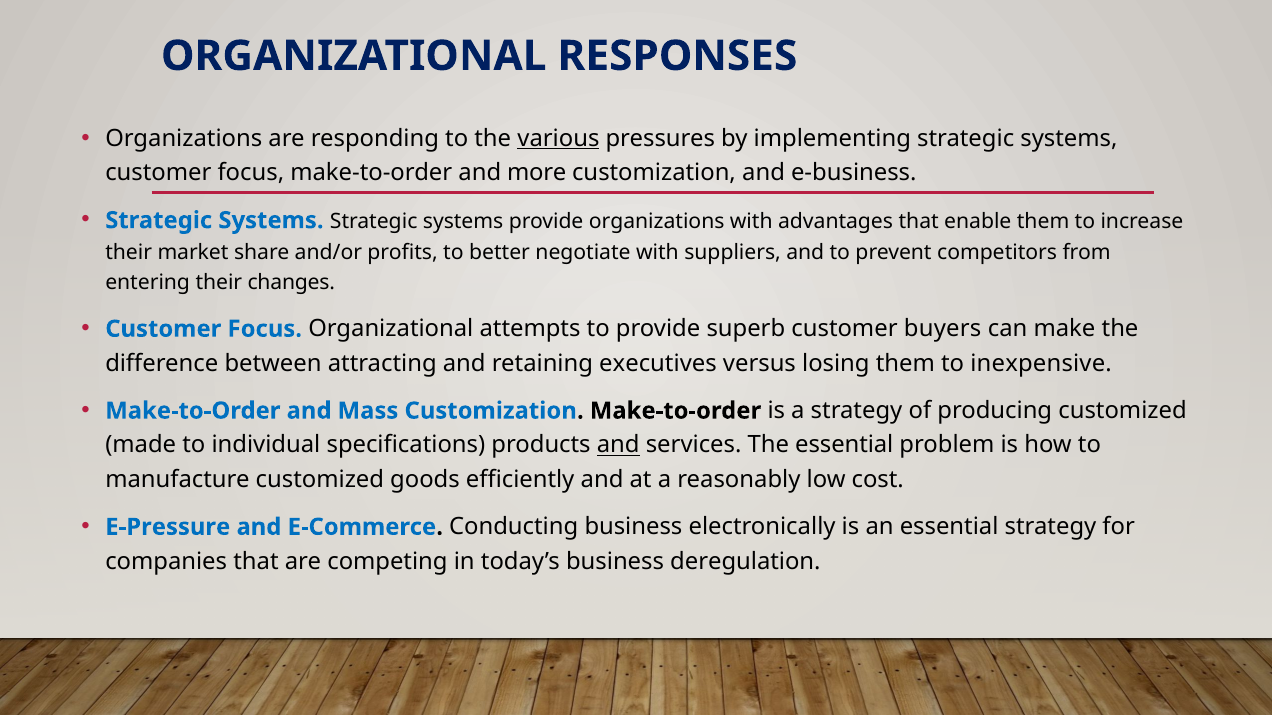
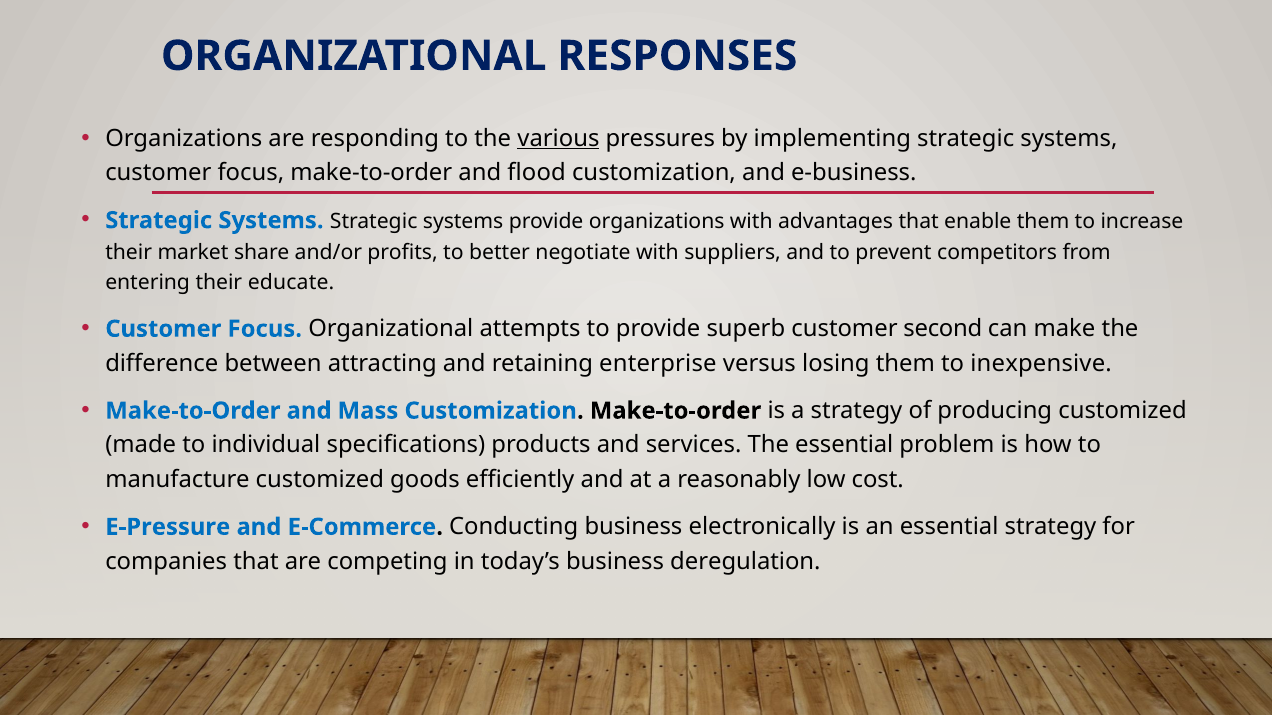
more: more -> flood (537, 173)
changes: changes -> educate (291, 283)
buyers: buyers -> second (943, 329)
executives: executives -> enterprise (658, 363)
and underline: present -> none (618, 445)
